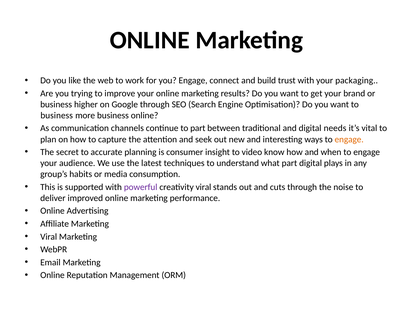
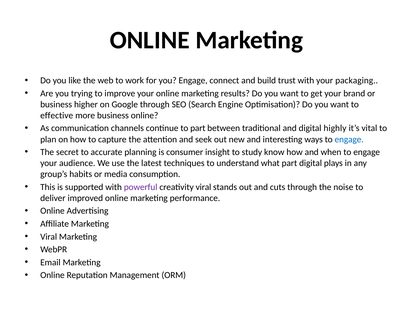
business: business -> effective (57, 115)
needs: needs -> highly (335, 128)
engage colour: orange -> blue (349, 139)
video: video -> study (252, 152)
